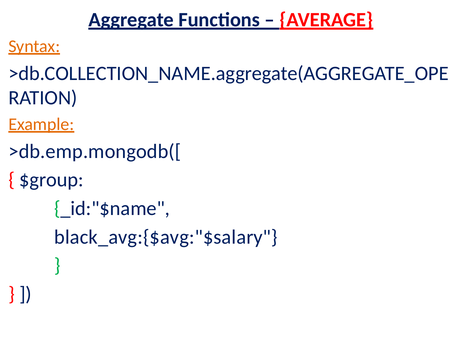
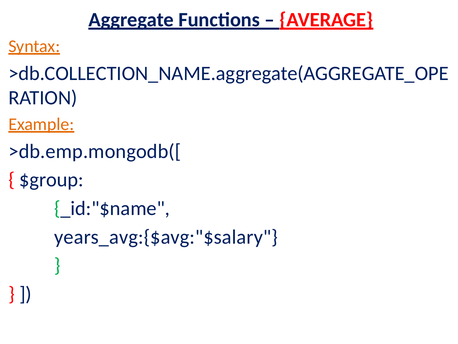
black_avg:{$avg:"$salary: black_avg:{$avg:"$salary -> years_avg:{$avg:"$salary (166, 237)
